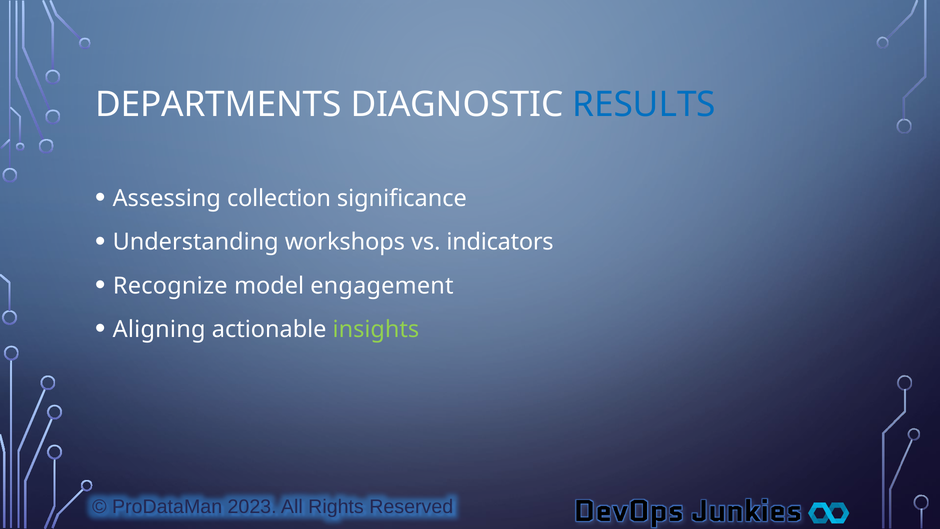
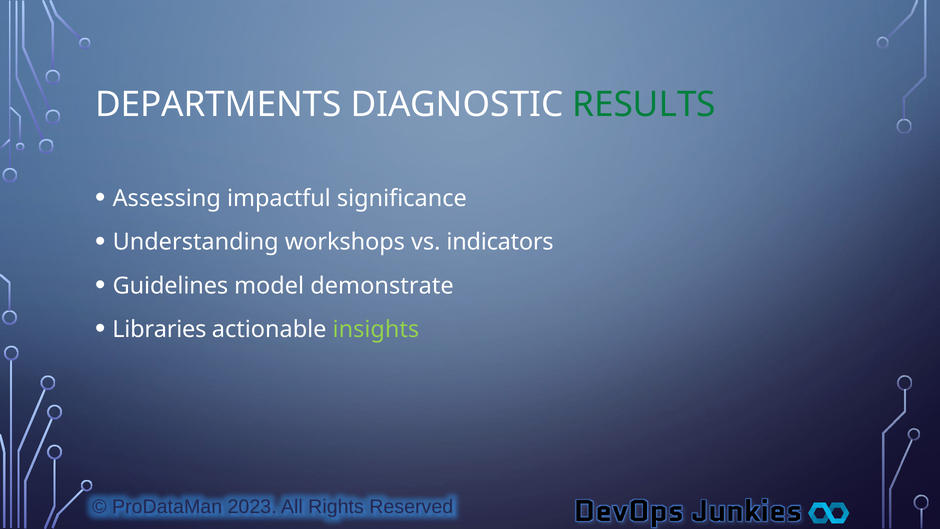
RESULTS colour: blue -> green (644, 104)
collection: collection -> impactful (279, 198)
Recognize: Recognize -> Guidelines (170, 286)
engagement: engagement -> demonstrate (382, 286)
Aligning: Aligning -> Libraries (159, 329)
